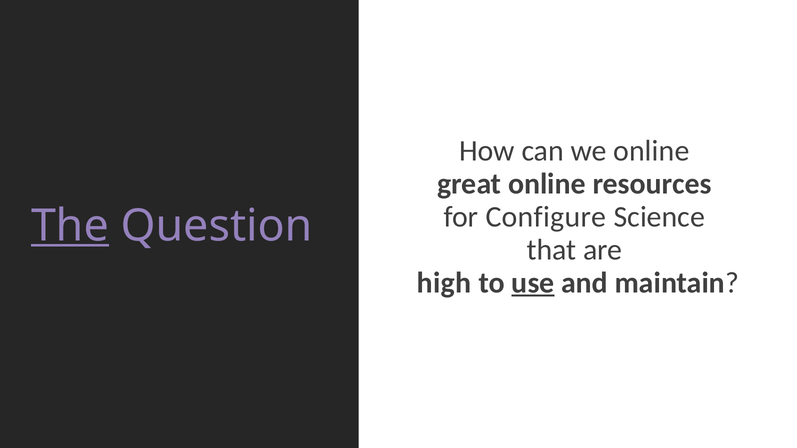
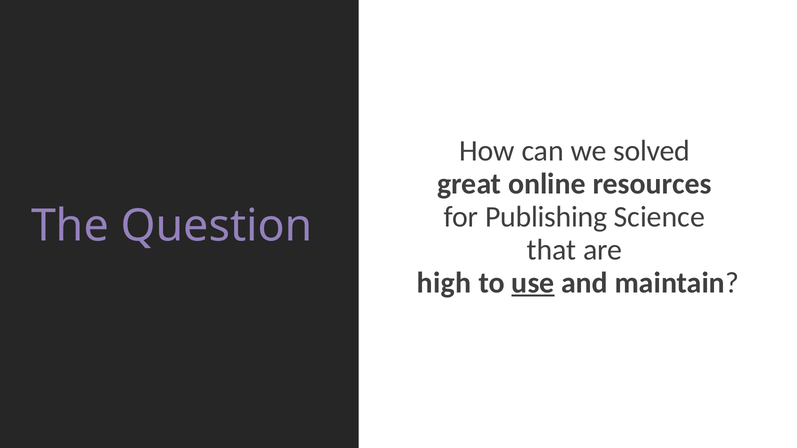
we online: online -> solved (652, 151)
Configure: Configure -> Publishing (546, 217)
The underline: present -> none (70, 226)
